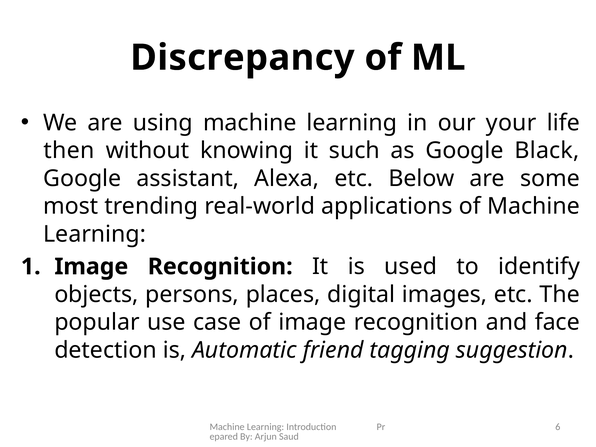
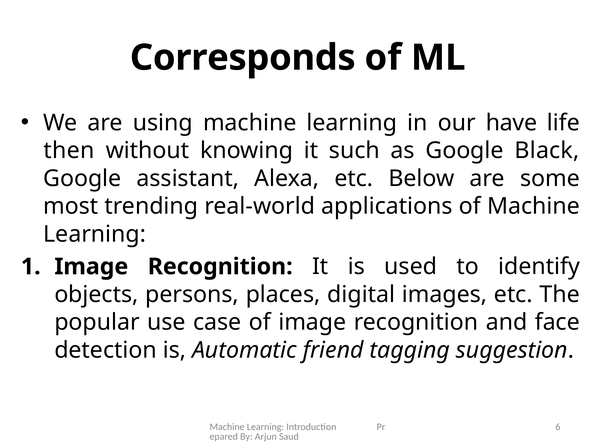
Discrepancy: Discrepancy -> Corresponds (243, 58)
your: your -> have (511, 123)
